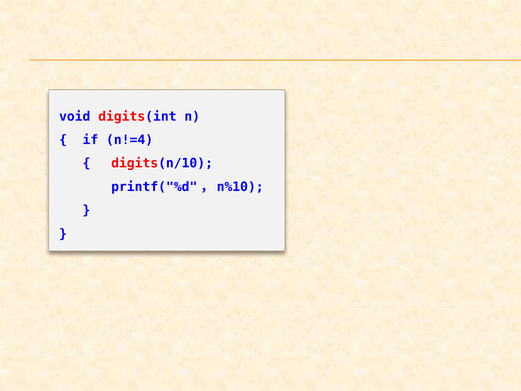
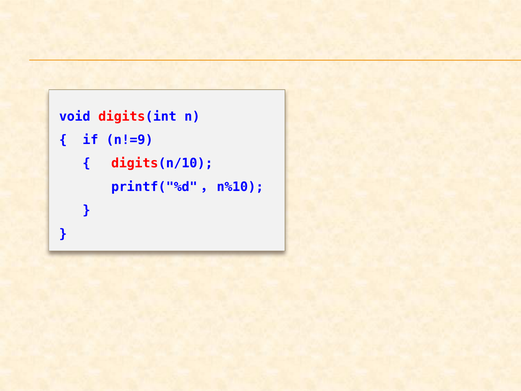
n!=4: n!=4 -> n!=9 (130, 140)
